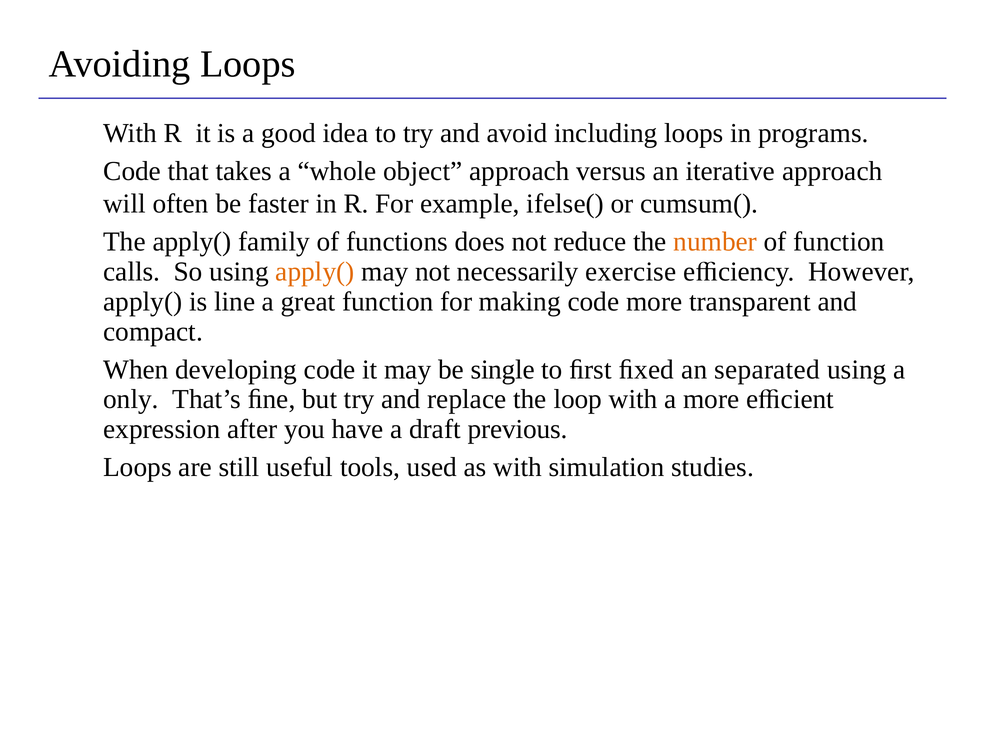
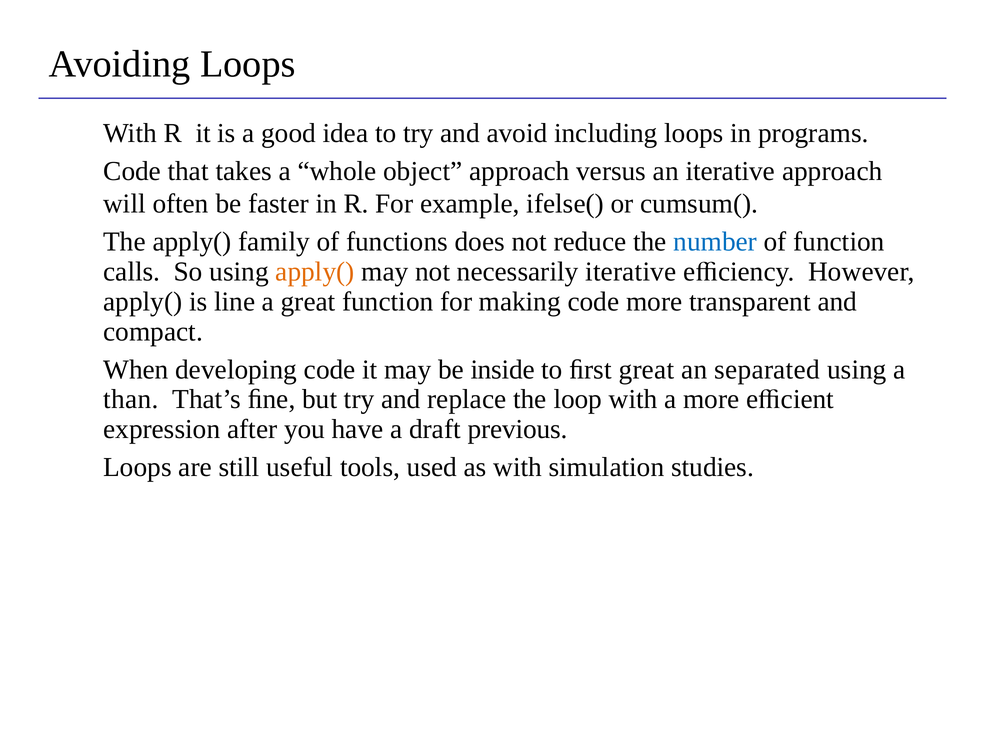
number colour: orange -> blue (715, 242)
necessarily exercise: exercise -> iterative (631, 272)
single: single -> inside (503, 369)
ﬁrst ﬁxed: ﬁxed -> great (646, 369)
only: only -> than (131, 399)
